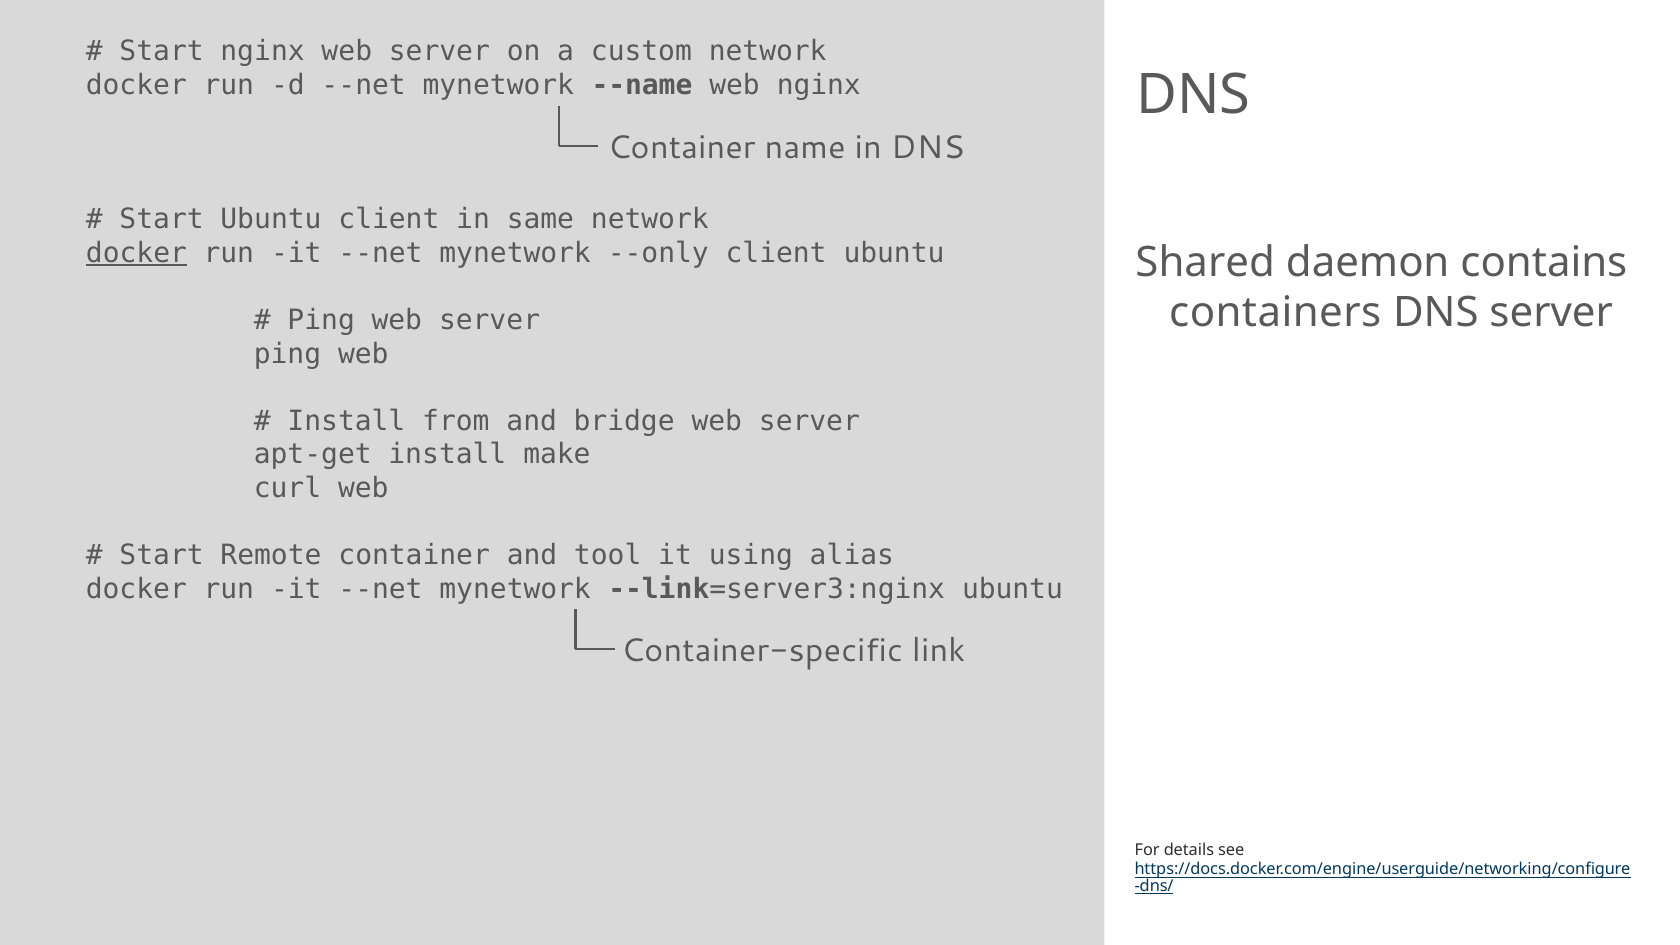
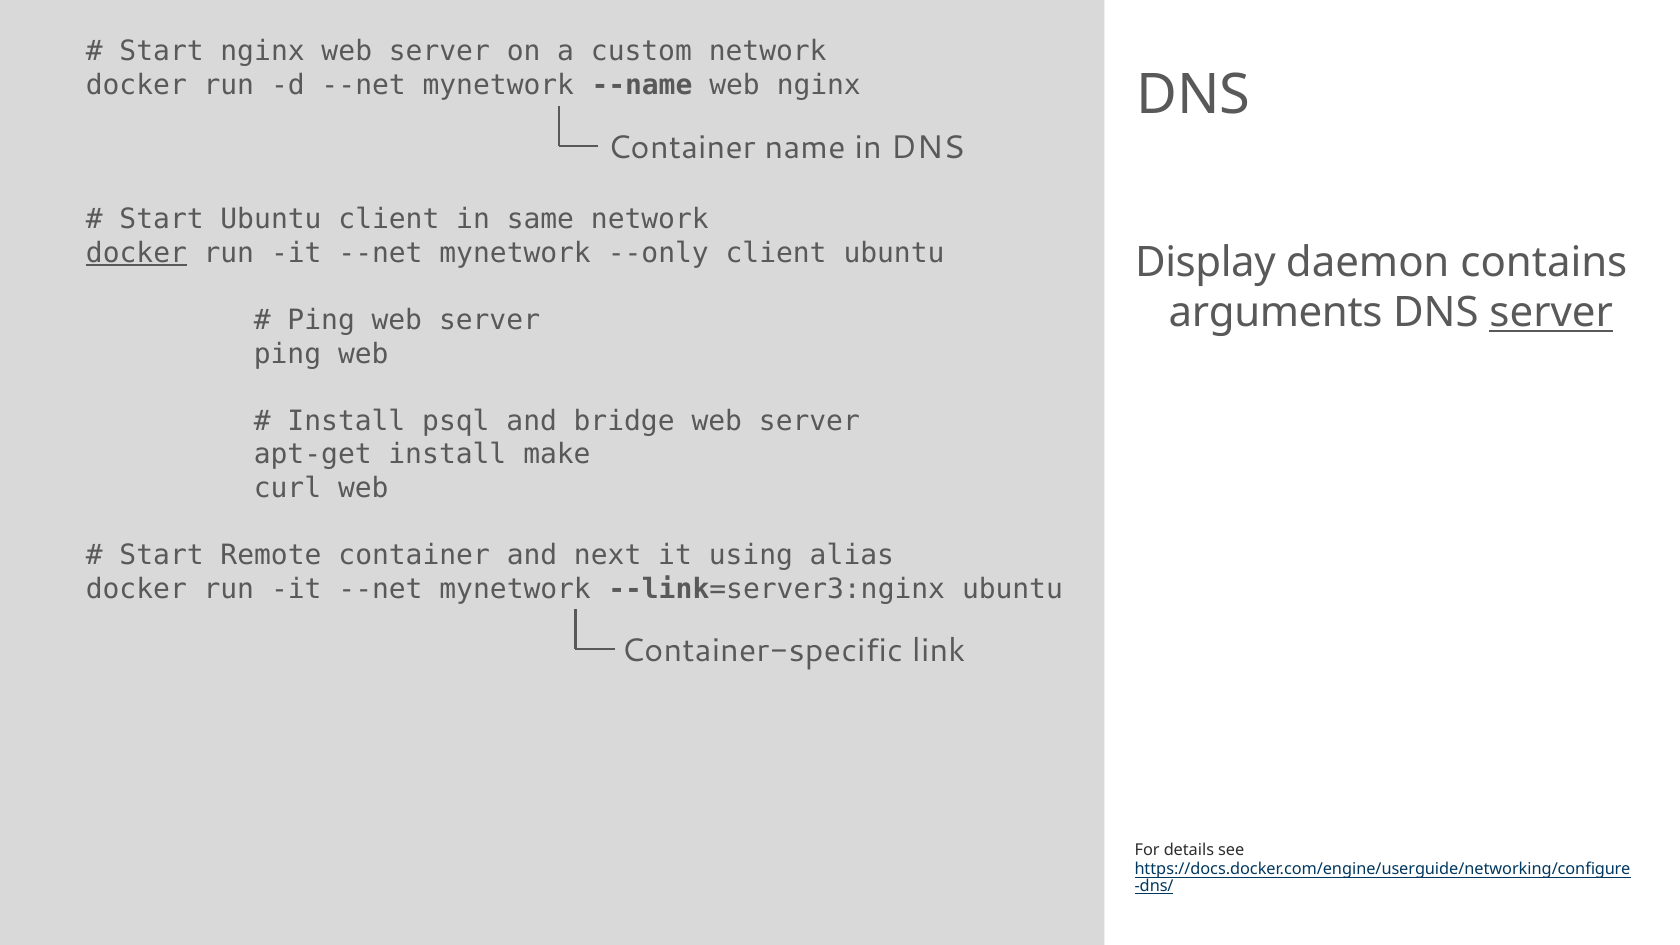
Shared: Shared -> Display (1205, 262)
containers: containers -> arguments (1276, 313)
server underline: none -> present (1551, 313)
from: from -> psql (456, 421)
tool: tool -> next (608, 556)
